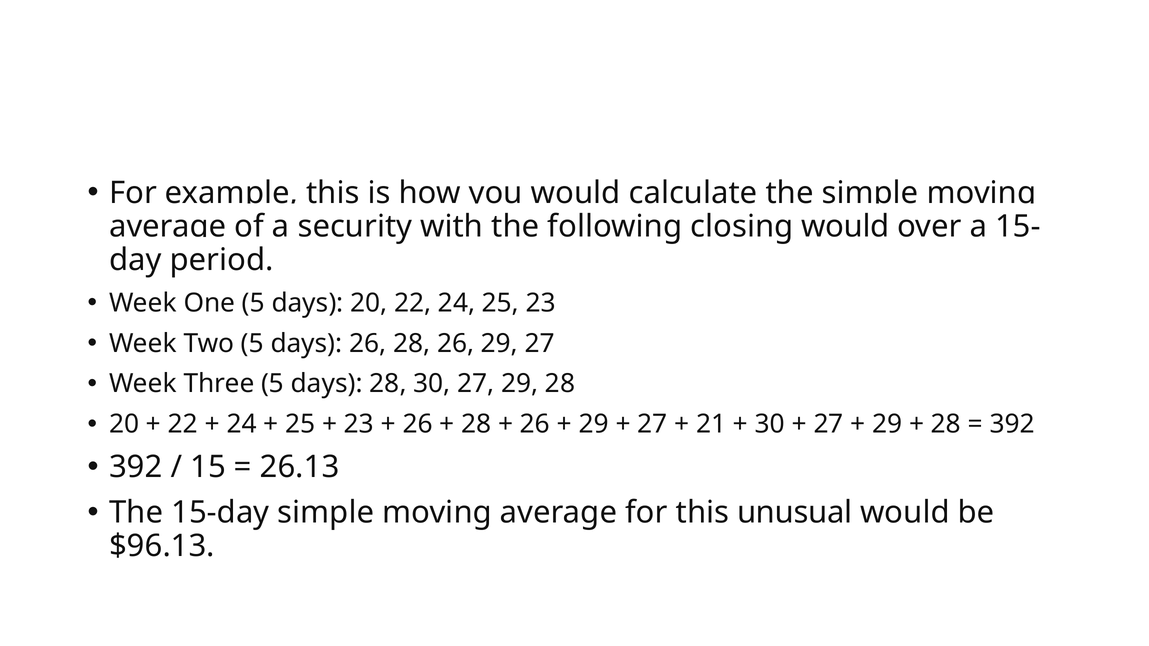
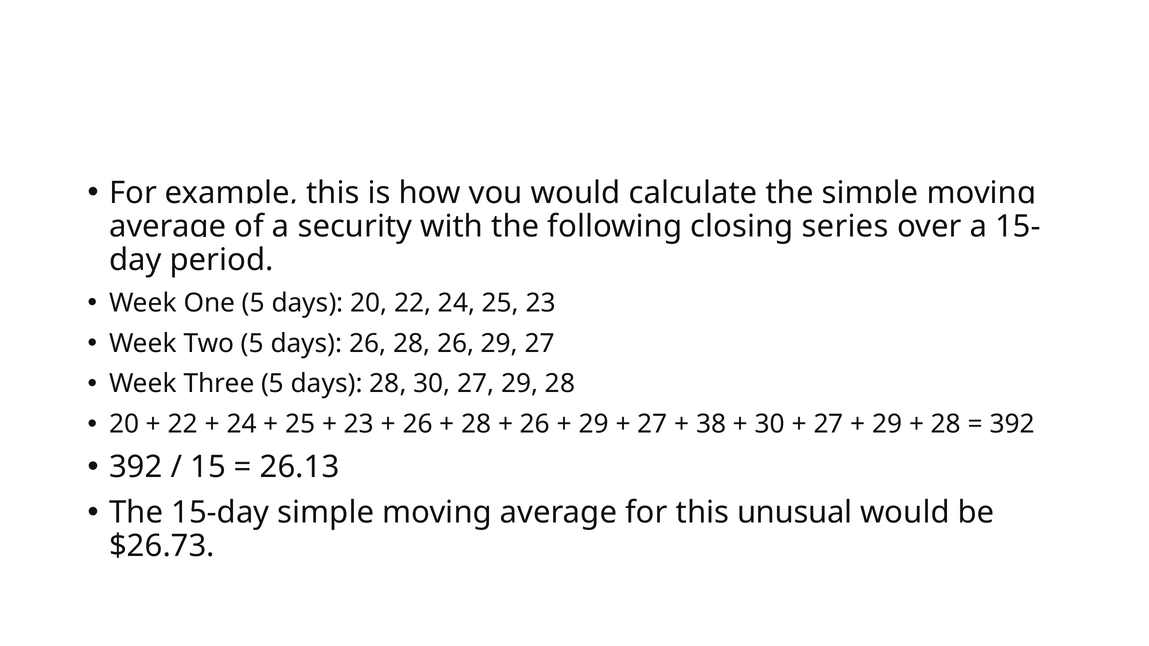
closing would: would -> series (845, 227)
21: 21 -> 38 (711, 424)
$96.13: $96.13 -> $26.73 (162, 546)
